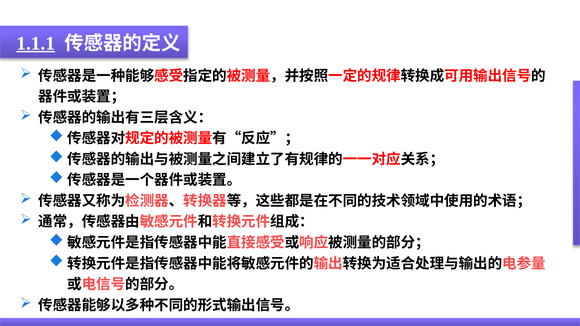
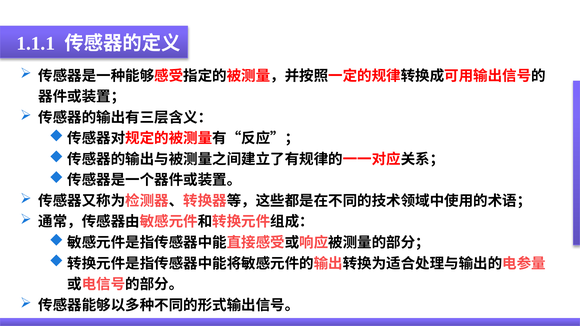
1.1.1 underline: present -> none (36, 43)
